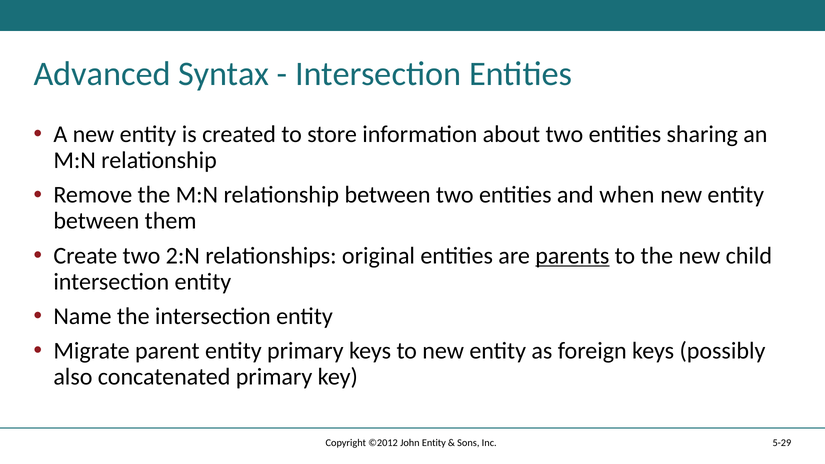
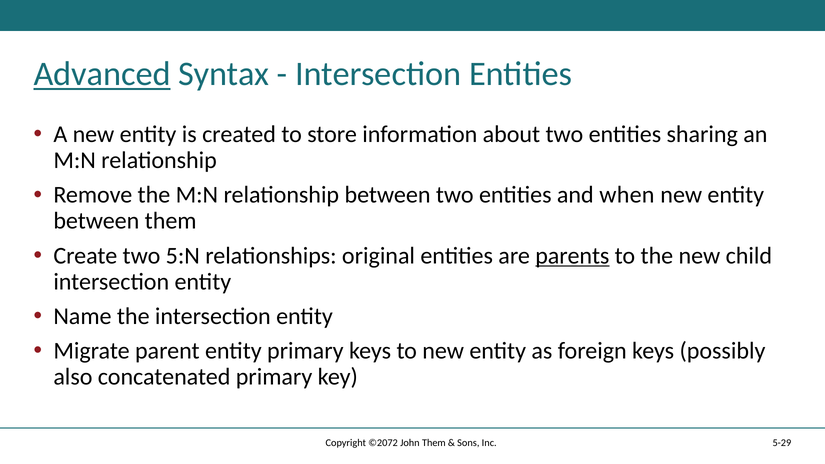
Advanced underline: none -> present (102, 74)
2:N: 2:N -> 5:N (183, 256)
©2012: ©2012 -> ©2072 (383, 443)
John Entity: Entity -> Them (434, 443)
